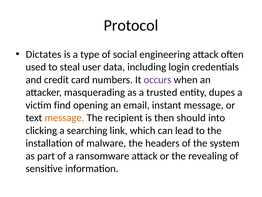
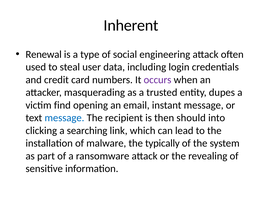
Protocol: Protocol -> Inherent (131, 25)
Dictates: Dictates -> Renewal (44, 54)
message colour: orange -> blue (64, 118)
headers: headers -> typically (162, 143)
